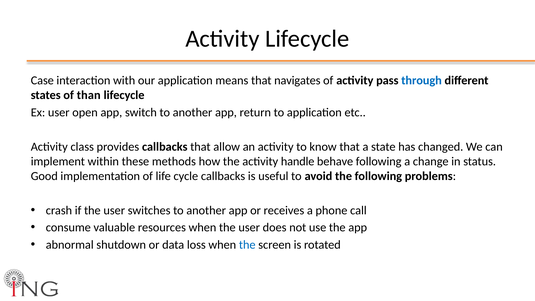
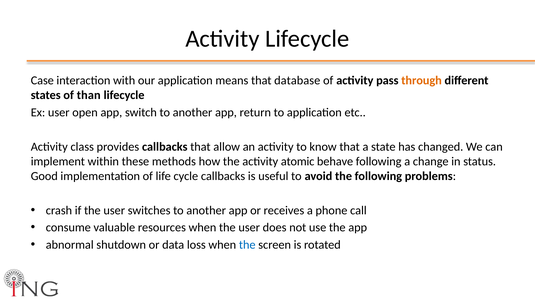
navigates: navigates -> database (297, 80)
through colour: blue -> orange (422, 80)
handle: handle -> atomic (298, 161)
